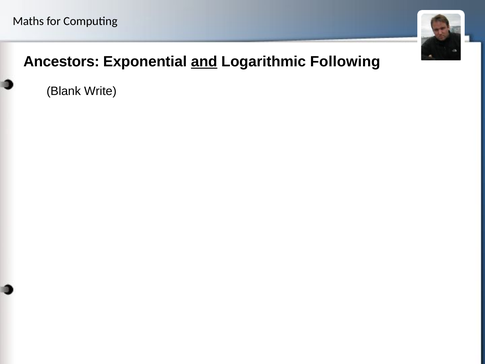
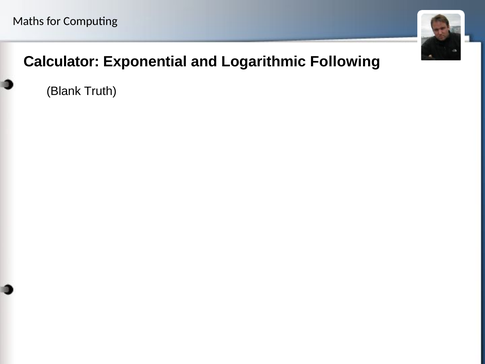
Ancestors: Ancestors -> Calculator (61, 62)
and underline: present -> none (204, 62)
Write: Write -> Truth (100, 91)
